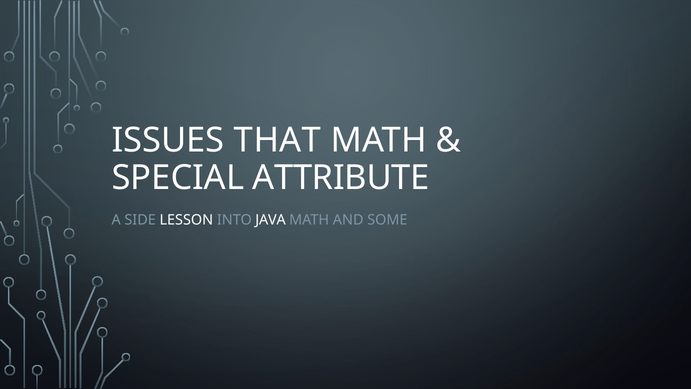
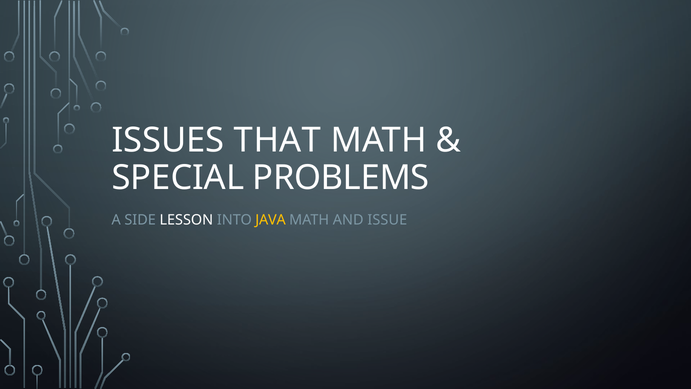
ATTRIBUTE: ATTRIBUTE -> PROBLEMS (341, 177)
JAVA colour: white -> yellow (271, 220)
SOME: SOME -> ISSUE (387, 220)
